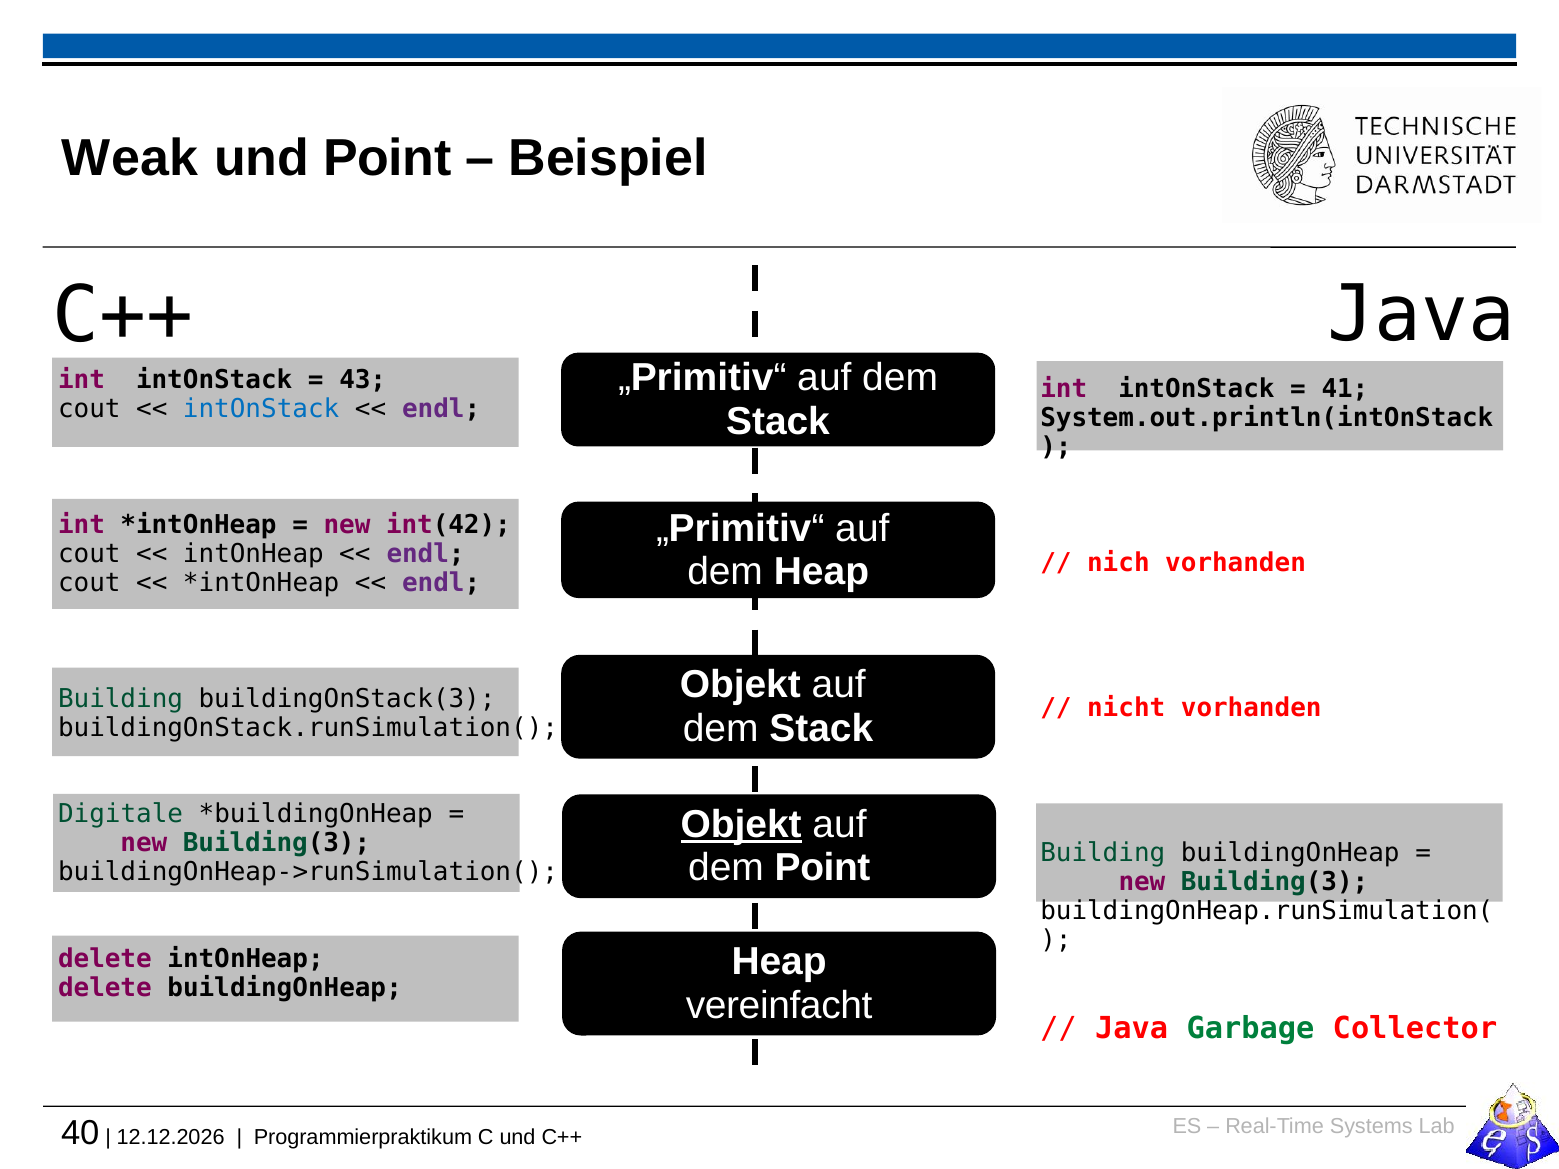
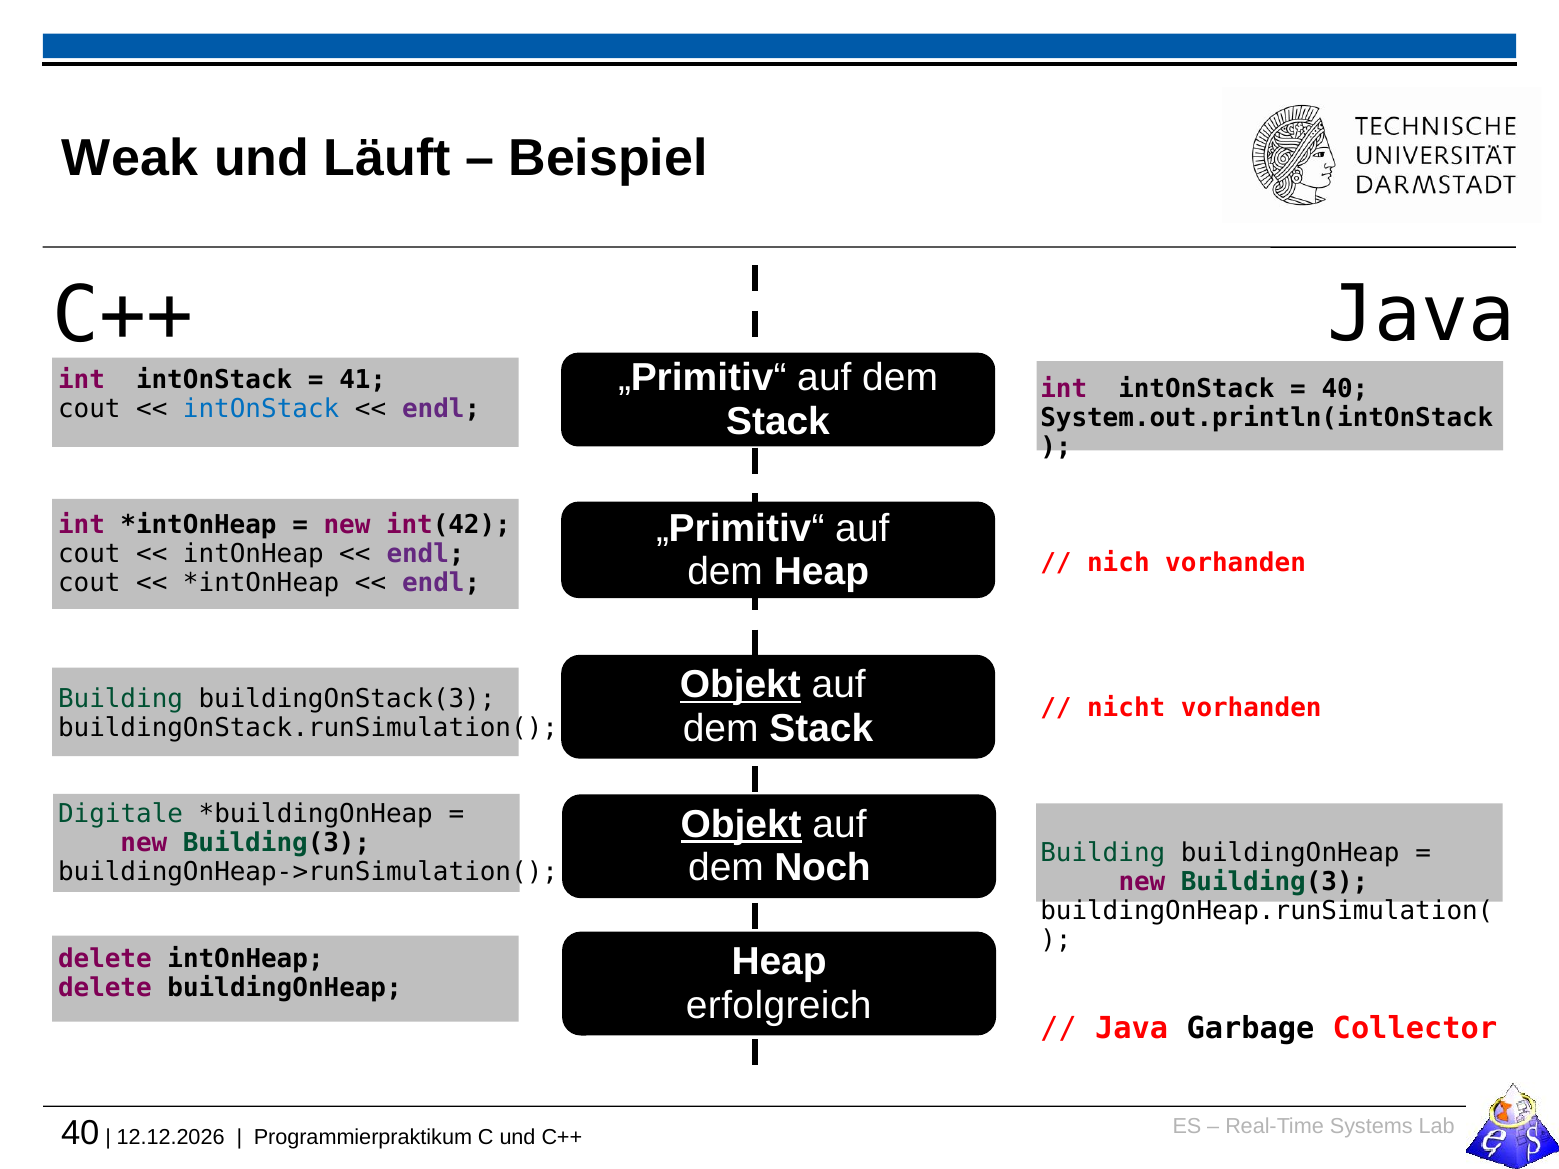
und Point: Point -> Läuft (387, 158)
43: 43 -> 41 (363, 380)
41: 41 -> 40 (1345, 389)
Objekt underline: none -> present (740, 685)
dem Point: Point -> Noch (823, 868)
vereinfacht: vereinfacht -> erfolgreich (779, 1006)
Garbage colour: green -> black (1250, 1029)
